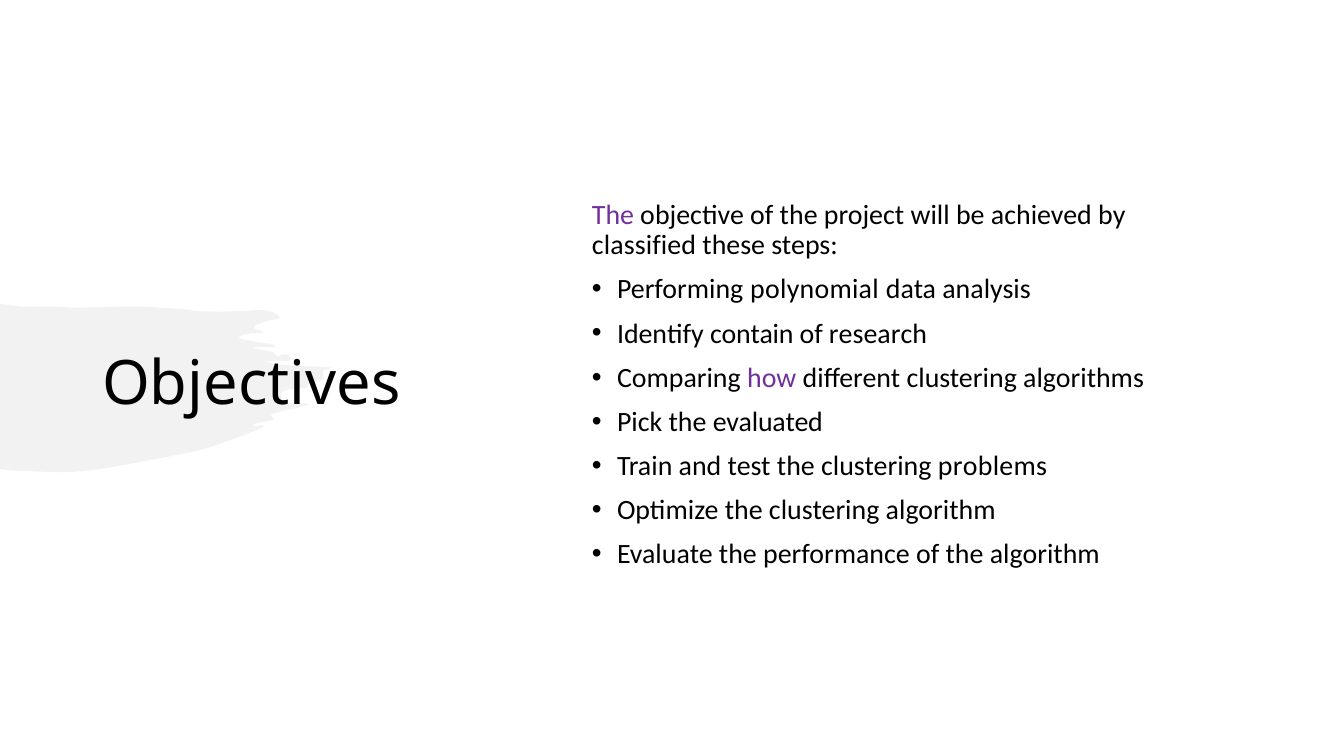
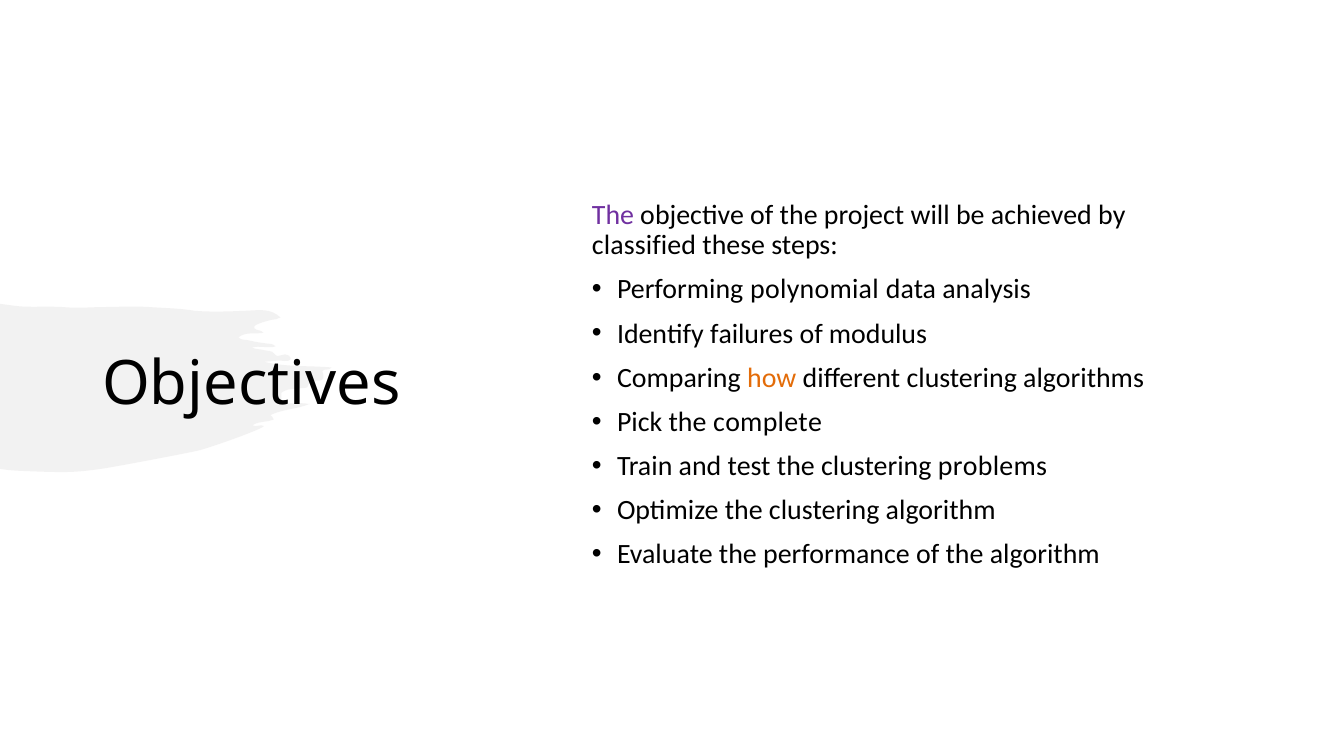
contain: contain -> failures (752, 334)
research: research -> modulus (878, 334)
how colour: purple -> orange (772, 378)
evaluated: evaluated -> complete (768, 422)
